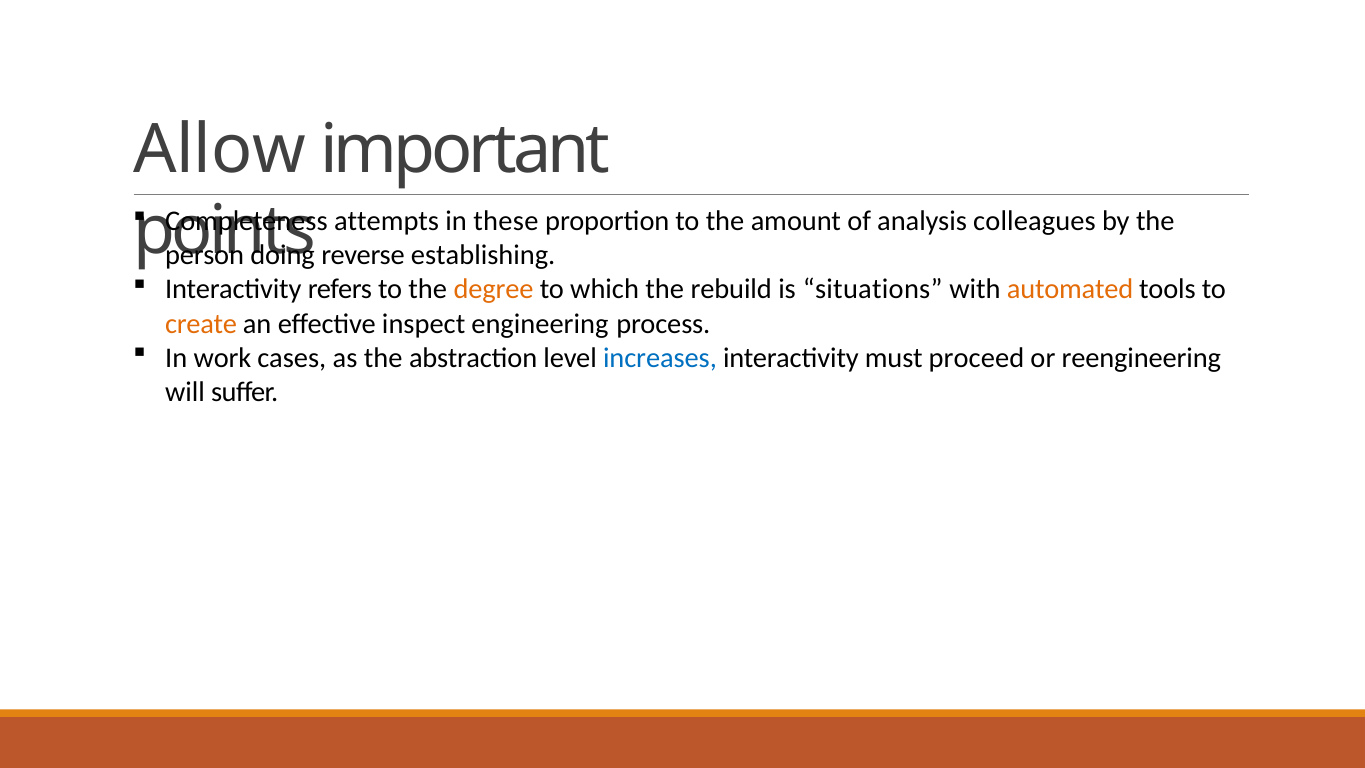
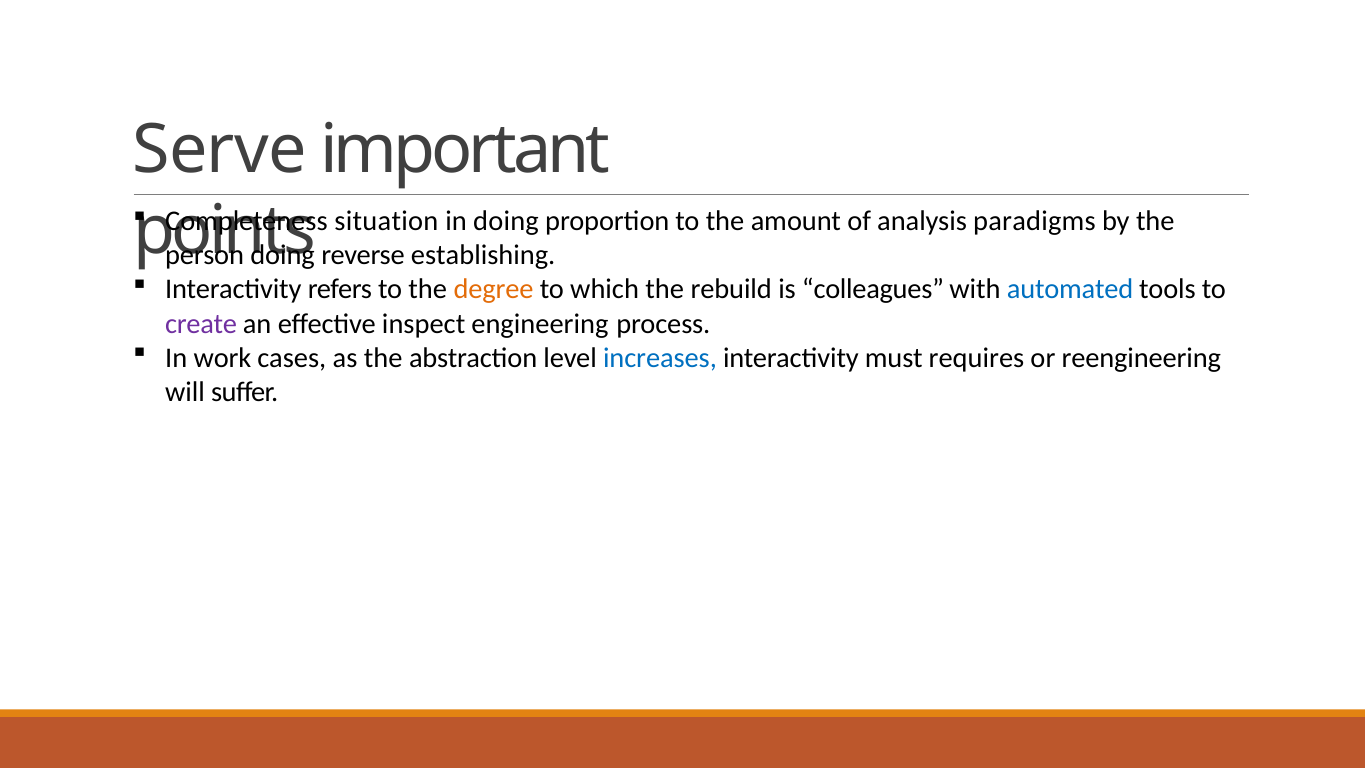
Allow: Allow -> Serve (220, 149)
attempts: attempts -> situation (386, 221)
in these: these -> doing (506, 221)
colleagues: colleagues -> paradigms (1034, 221)
situations: situations -> colleagues (873, 290)
automated colour: orange -> blue (1070, 290)
create colour: orange -> purple (201, 324)
proceed: proceed -> requires (976, 358)
